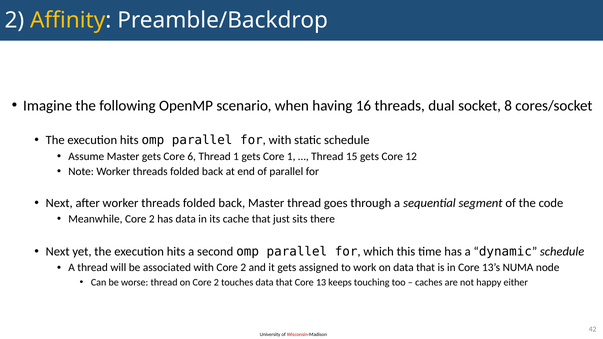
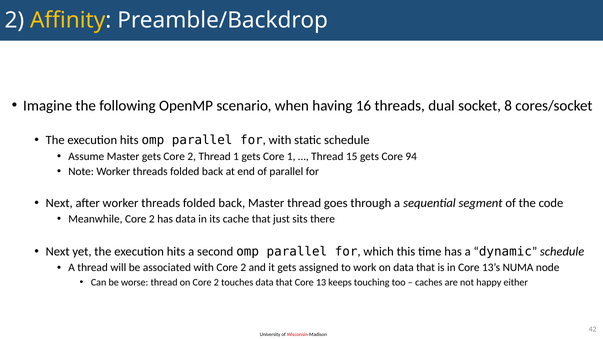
gets Core 6: 6 -> 2 (192, 156)
12: 12 -> 94 (411, 156)
